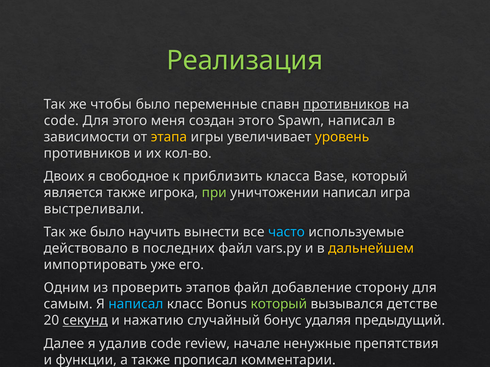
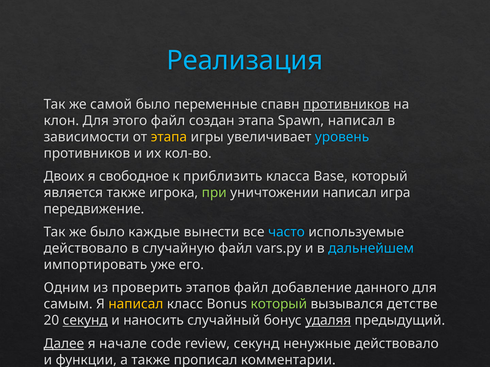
Реализация colour: light green -> light blue (245, 61)
чтобы: чтобы -> самой (111, 104)
code: code -> клон (61, 121)
этого меня: меня -> файл (168, 121)
создан этого: этого -> этапа (256, 121)
уровень colour: yellow -> light blue (342, 137)
выстреливали: выстреливали -> передвижение (94, 209)
научить: научить -> каждые (154, 232)
последних: последних -> случайную (179, 249)
дальнейшем colour: yellow -> light blue (371, 249)
сторону: сторону -> данного (382, 288)
написал colour: light blue -> yellow (136, 305)
нажатию: нажатию -> наносить (154, 321)
удаляя underline: none -> present (328, 321)
Далее underline: none -> present (64, 344)
удалив: удалив -> начале (123, 344)
review начале: начале -> секунд (257, 344)
ненужные препятствия: препятствия -> действовало (397, 344)
